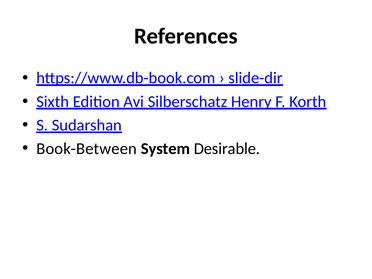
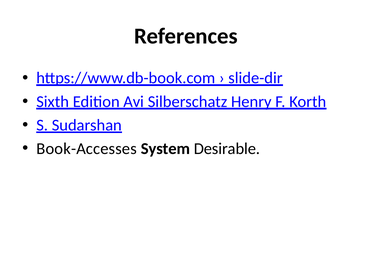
Book-Between: Book-Between -> Book-Accesses (87, 149)
